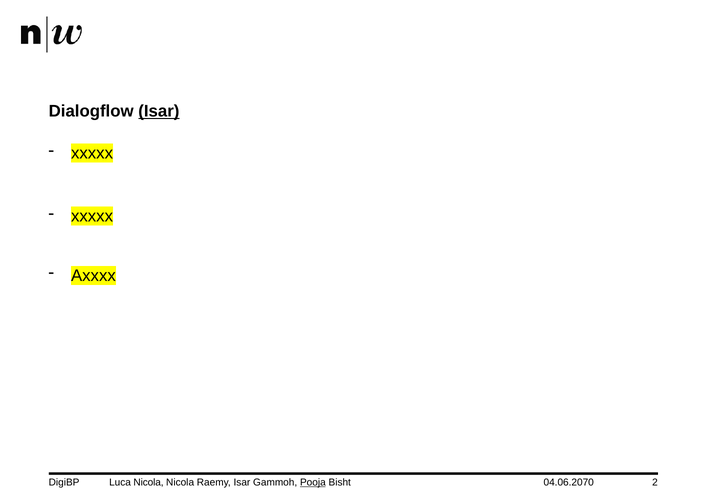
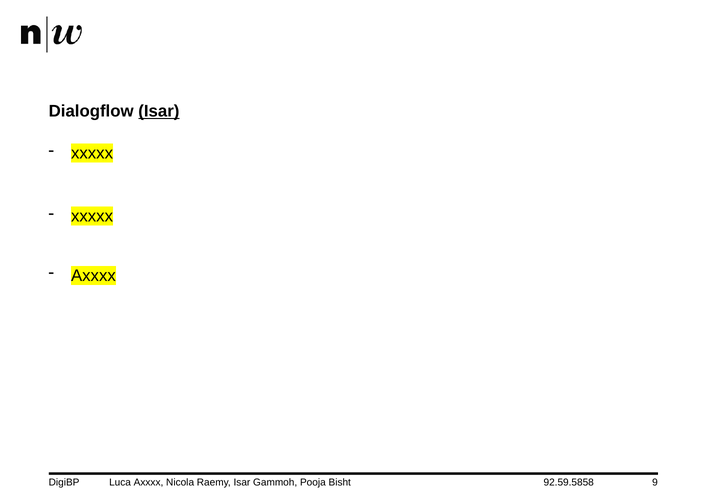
Luca Nicola: Nicola -> Axxxx (149, 482)
Pooja underline: present -> none (313, 482)
04.06.2070: 04.06.2070 -> 92.59.5858 (569, 482)
2: 2 -> 9 (655, 482)
